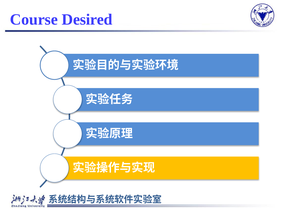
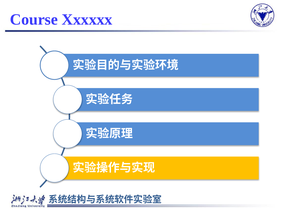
Desired: Desired -> Xxxxxx (87, 19)
